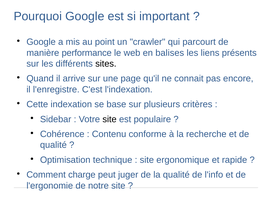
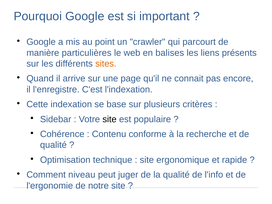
performance: performance -> particulières (87, 53)
sites colour: black -> orange (106, 64)
charge: charge -> niveau (82, 175)
